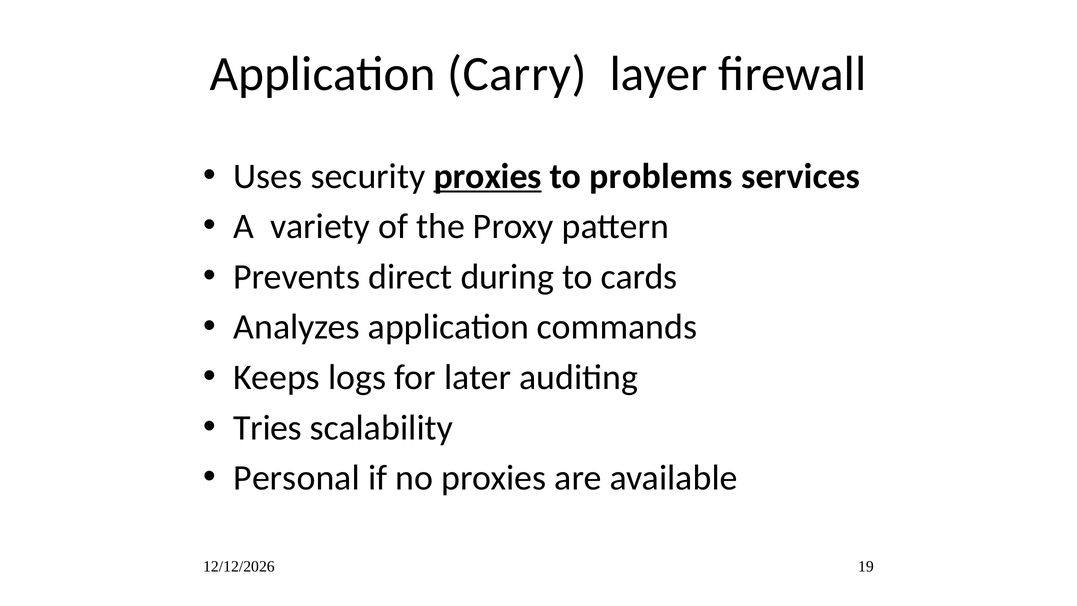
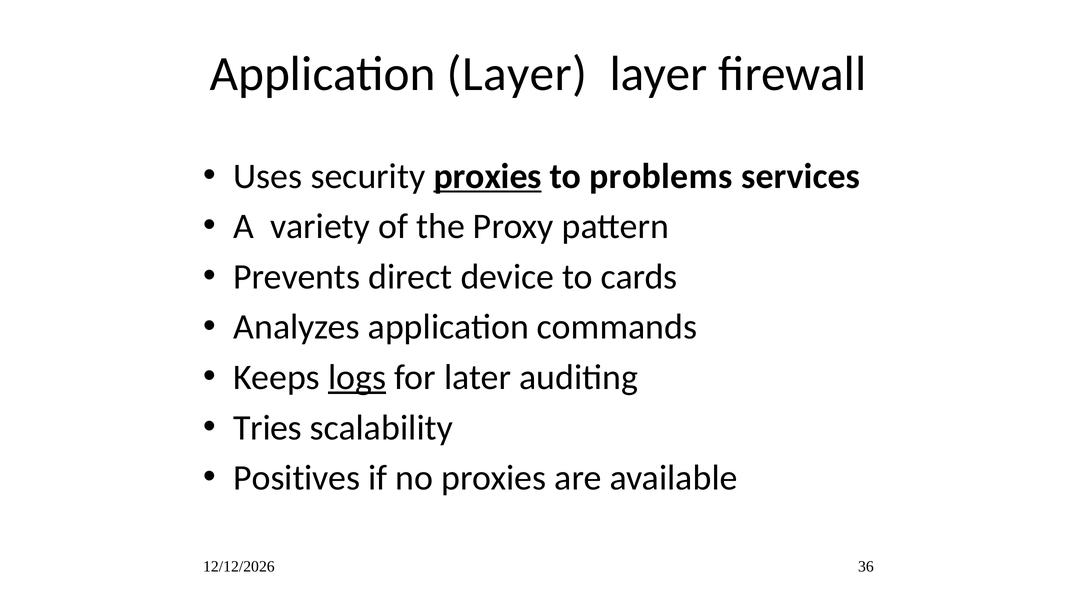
Application Carry: Carry -> Layer (517, 74)
during: during -> device (507, 277)
logs underline: none -> present (357, 377)
Personal: Personal -> Positives (297, 478)
19: 19 -> 36 (866, 566)
